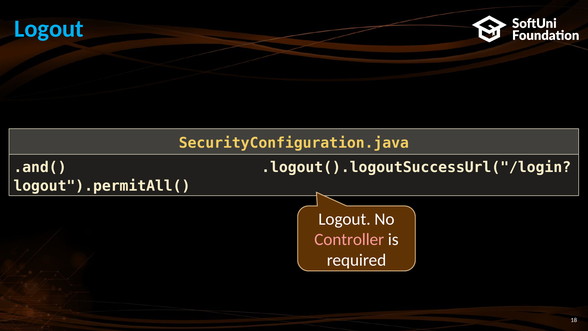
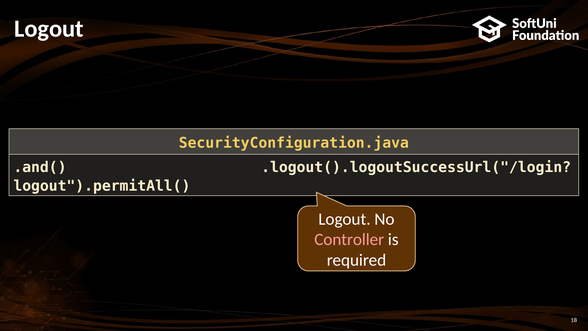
Logout colour: light blue -> white (49, 29)
